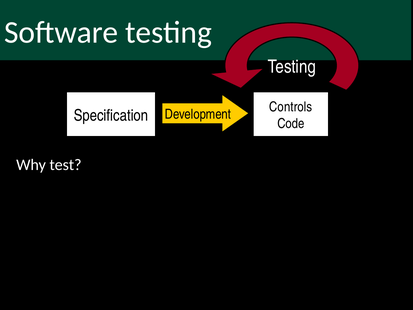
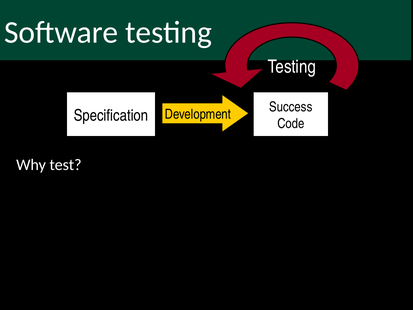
Controls: Controls -> Success (291, 107)
